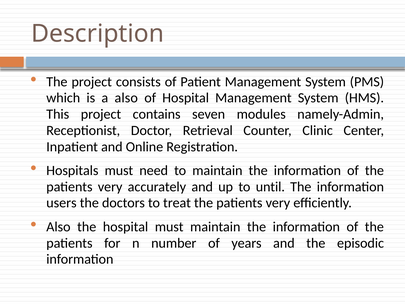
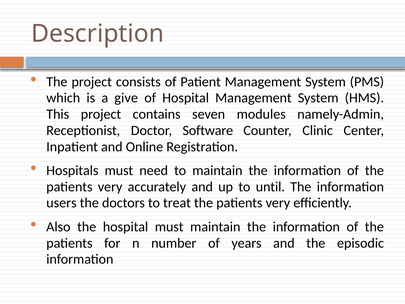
a also: also -> give (126, 98)
Retrieval: Retrieval -> Software (208, 130)
